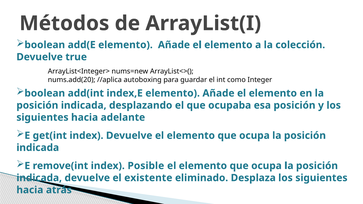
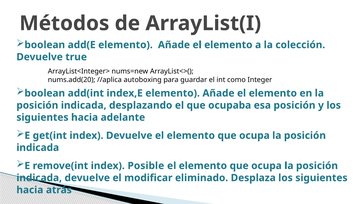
existente: existente -> modificar (148, 178)
